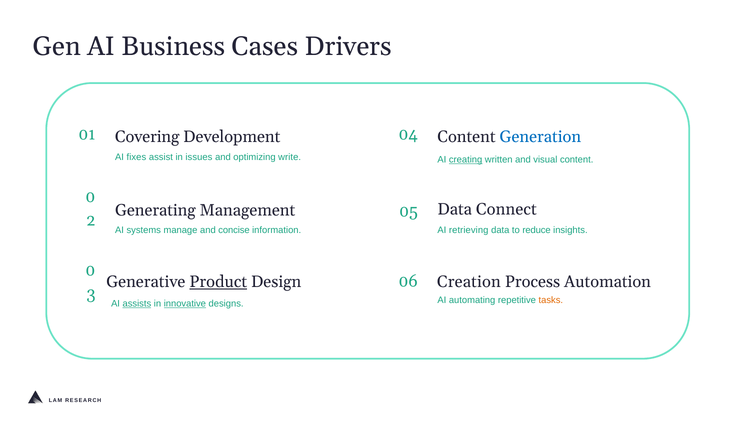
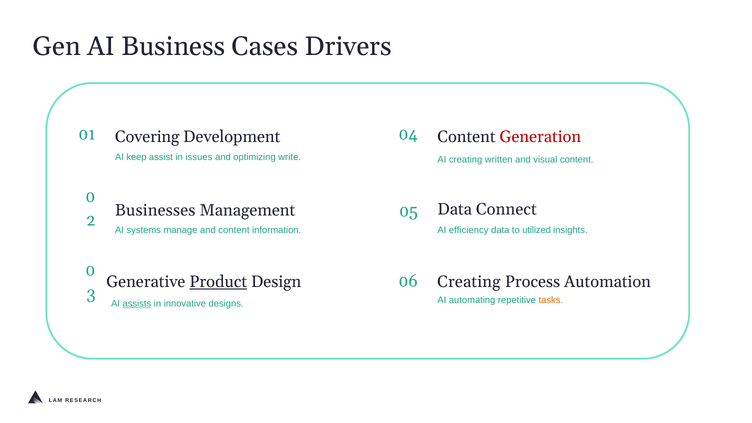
Generation colour: blue -> red (540, 137)
fixes: fixes -> keep (136, 157)
creating underline: present -> none (466, 160)
Generating: Generating -> Businesses (155, 210)
and concise: concise -> content (234, 230)
retrieving: retrieving -> efficiency (469, 230)
reduce: reduce -> utilized (537, 230)
06 Creation: Creation -> Creating (469, 282)
innovative underline: present -> none (185, 304)
